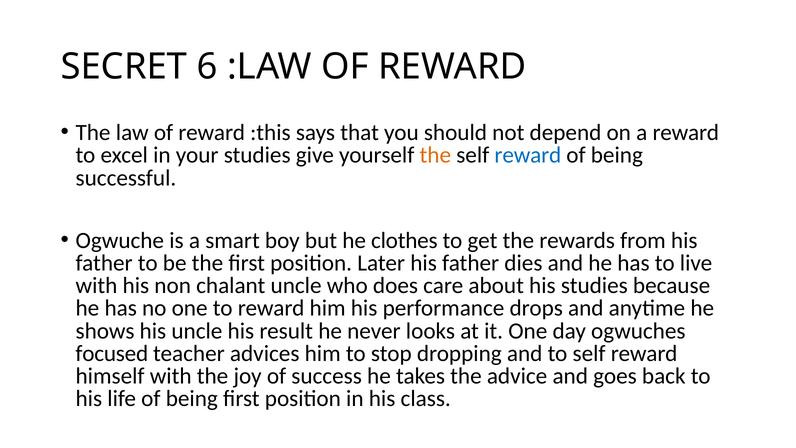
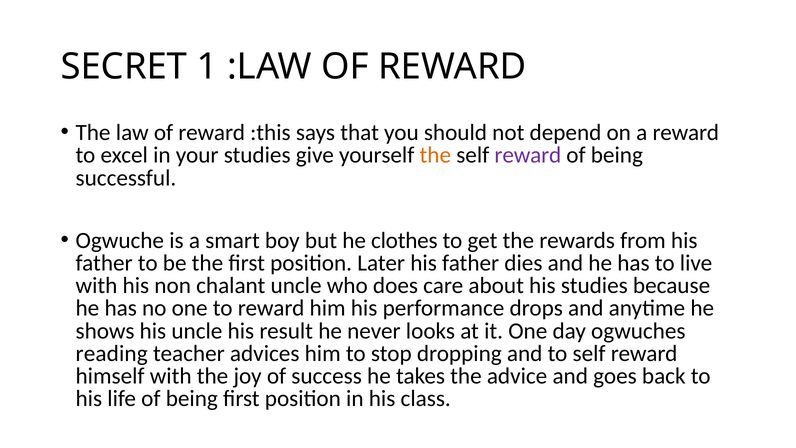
6: 6 -> 1 (207, 67)
reward colour: blue -> purple (528, 155)
focused: focused -> reading (112, 353)
